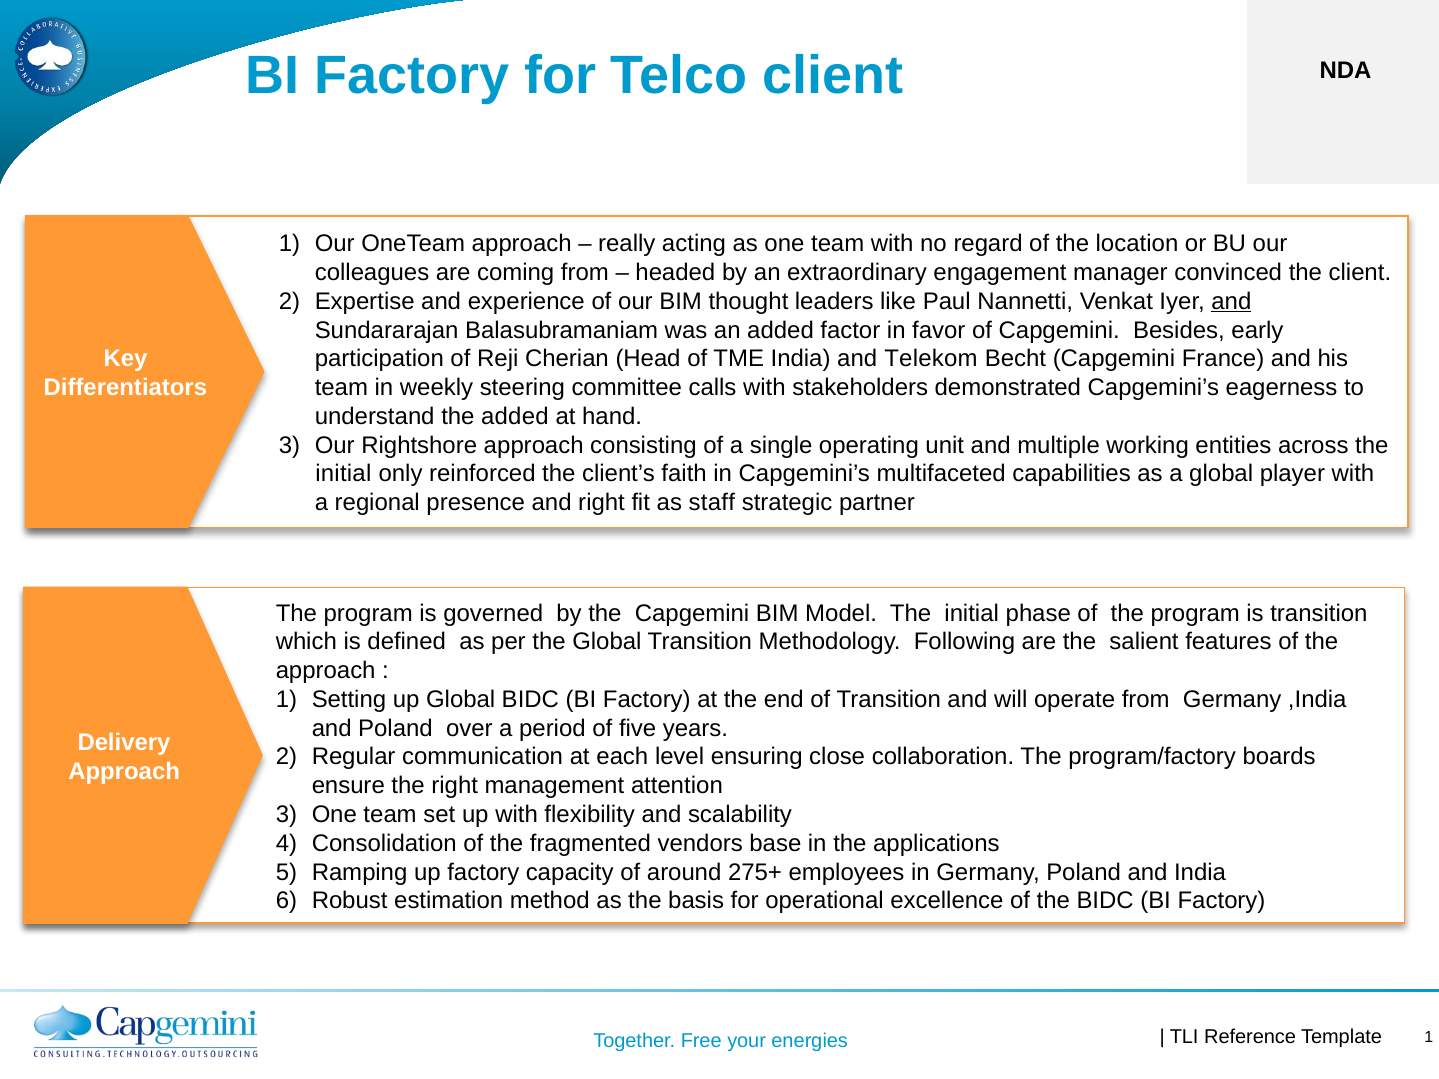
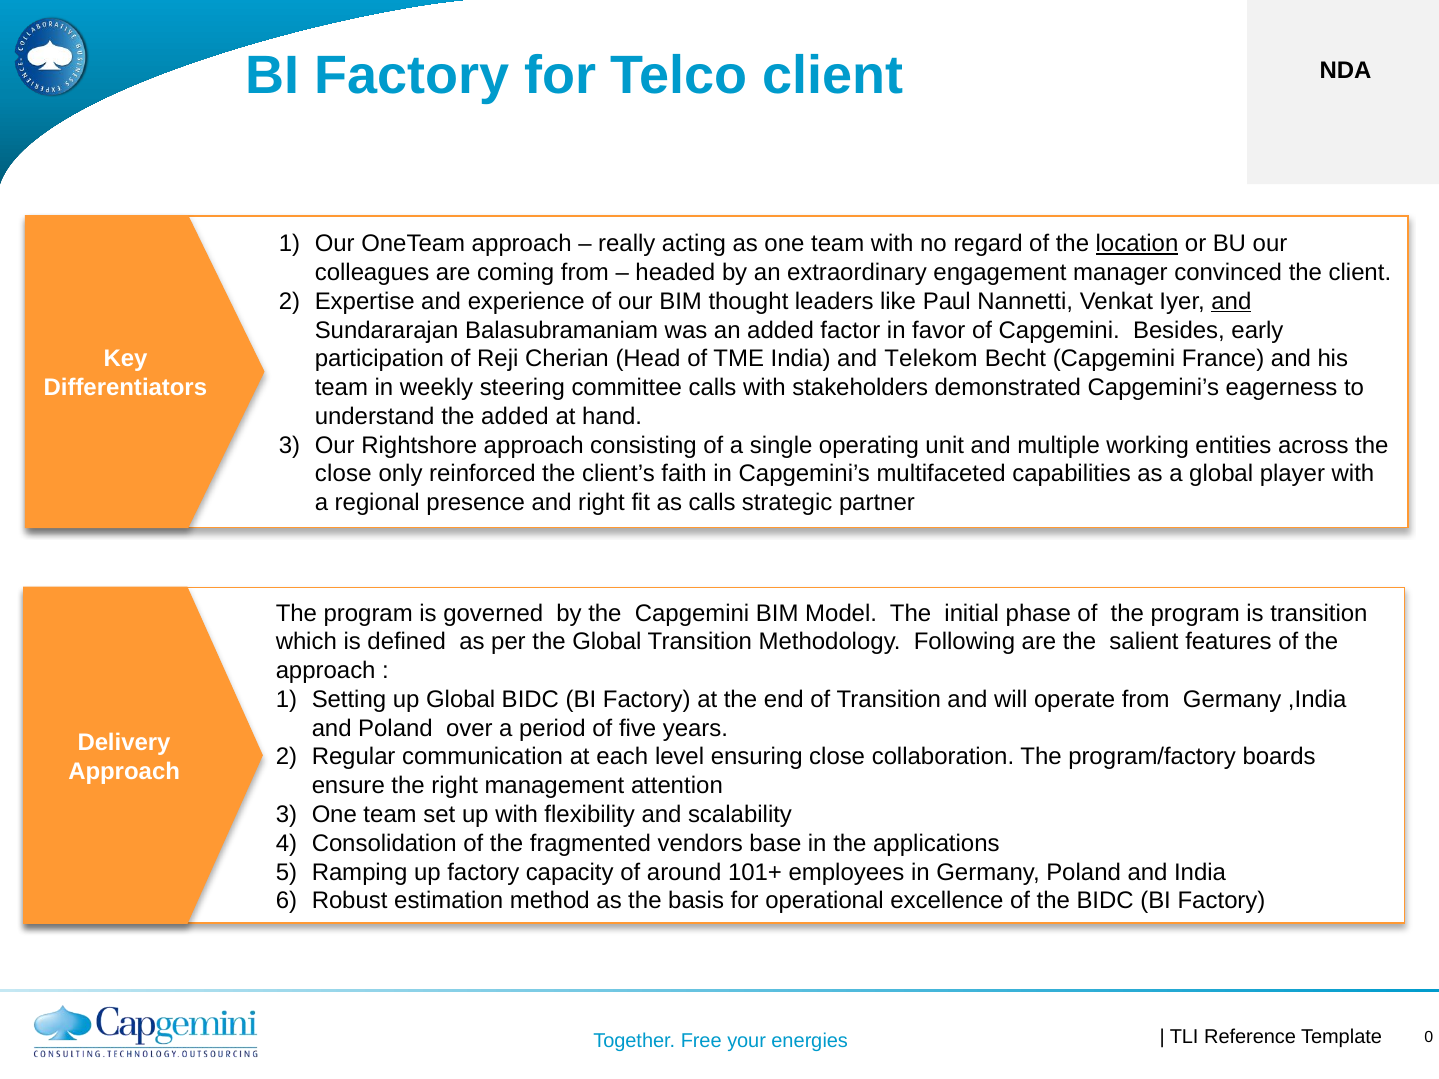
location underline: none -> present (1137, 244)
initial: initial -> close (343, 474)
as staff: staff -> calls (712, 503)
275+: 275+ -> 101+ (755, 872)
1: 1 -> 0 (1429, 1037)
